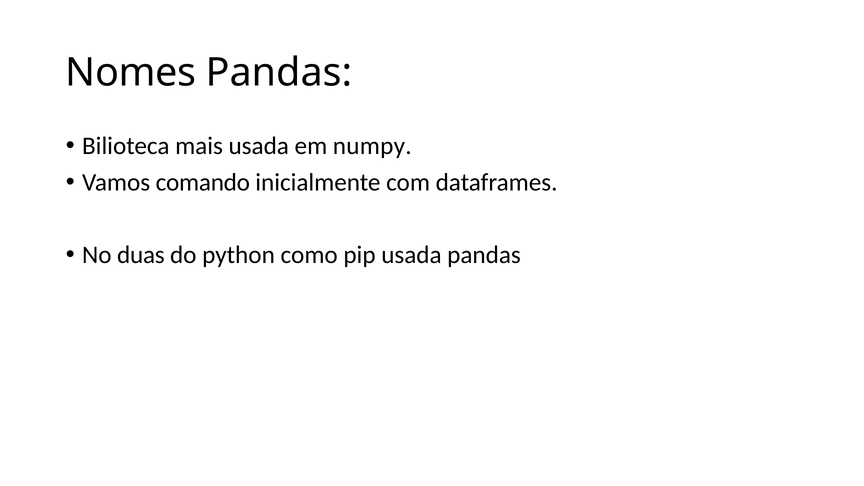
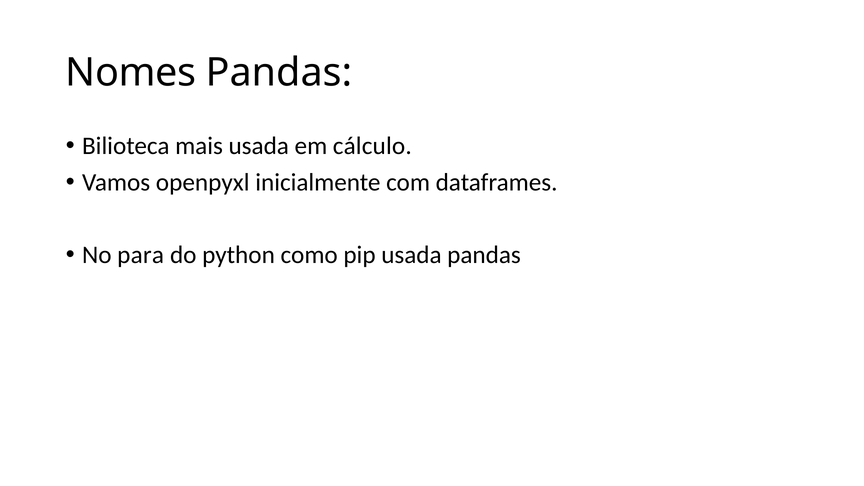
numpy: numpy -> cálculo (372, 146)
comando: comando -> openpyxl (203, 182)
duas: duas -> para (141, 255)
